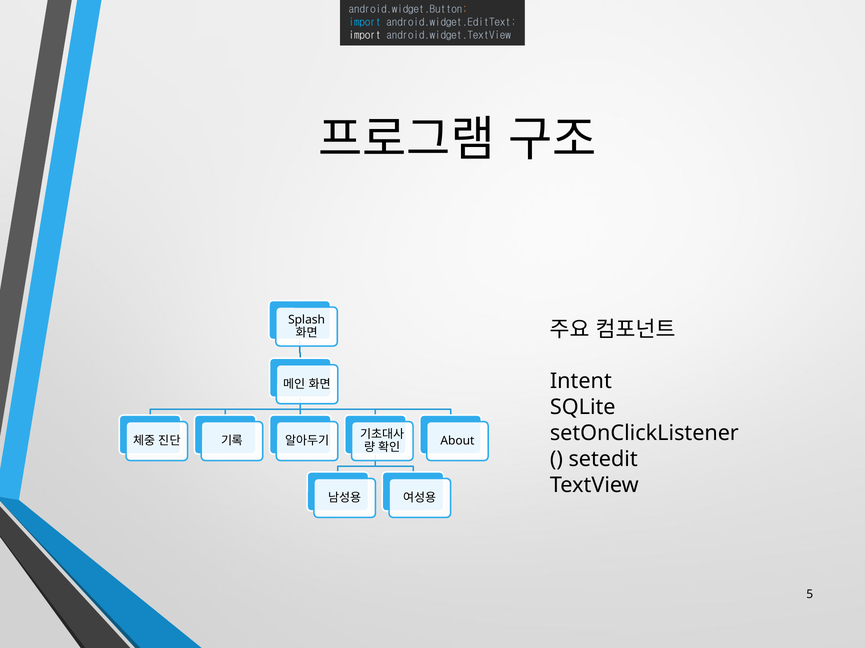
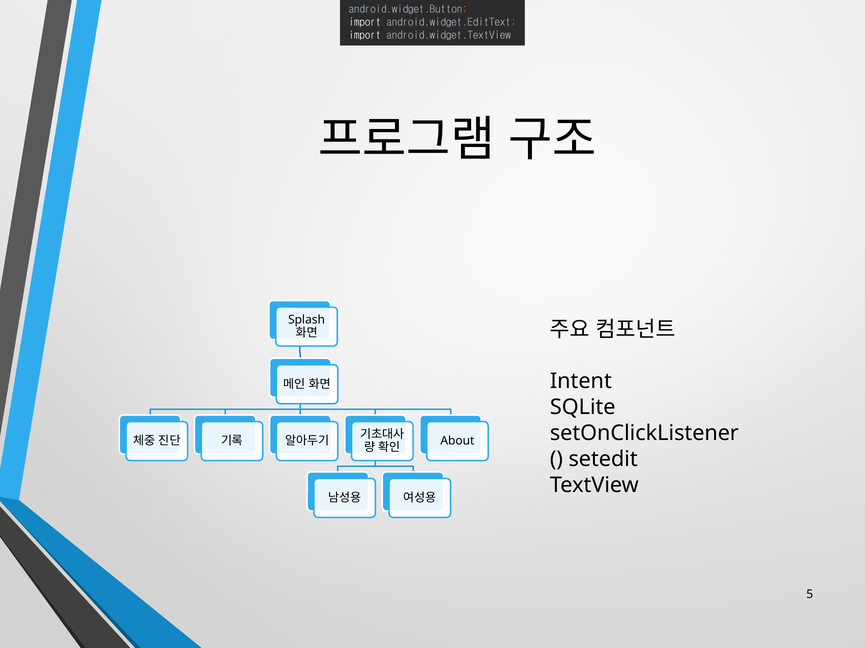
import colour: light blue -> white (365, 22)
